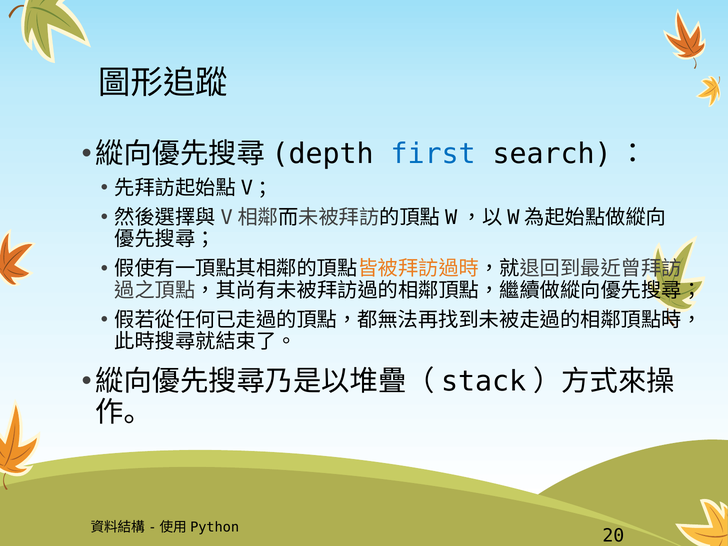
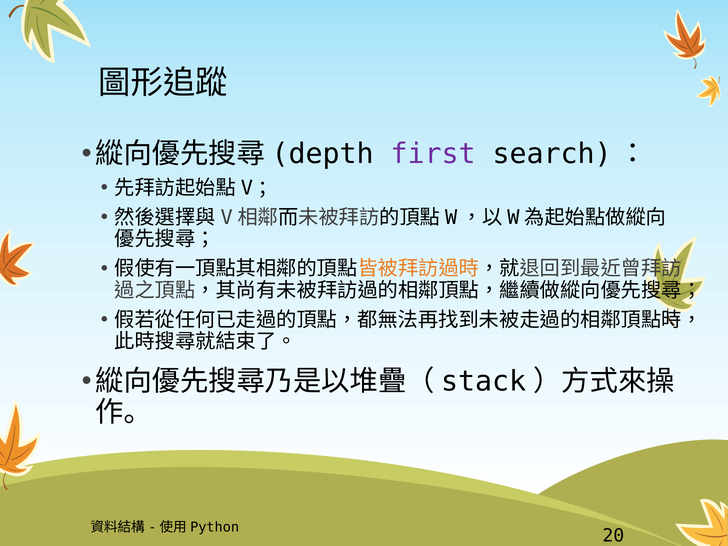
first colour: blue -> purple (433, 154)
